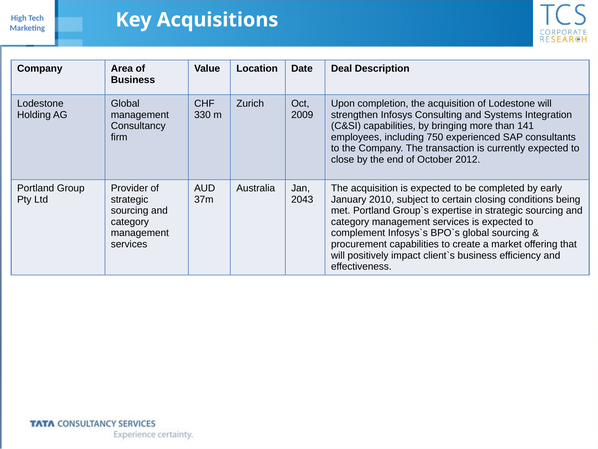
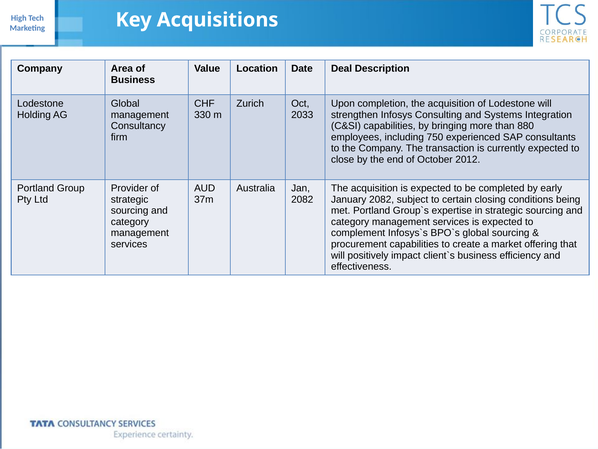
2009: 2009 -> 2033 (302, 115)
141: 141 -> 880 (526, 126)
2043: 2043 -> 2082 (302, 199)
January 2010: 2010 -> 2082 (382, 199)
